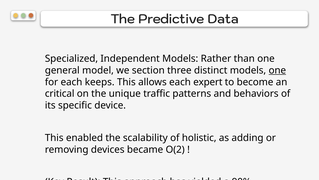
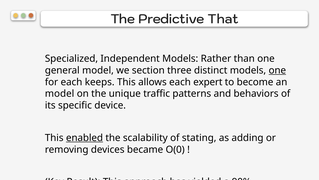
Data: Data -> That (223, 19)
critical: critical -> model (60, 93)
enabled underline: none -> present (84, 137)
holistic: holistic -> stating (199, 137)
O(2: O(2 -> O(0 (175, 149)
